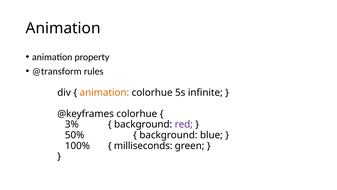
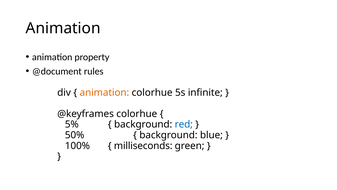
@transform: @transform -> @document (57, 71)
3%: 3% -> 5% (72, 124)
red colour: purple -> blue (184, 124)
